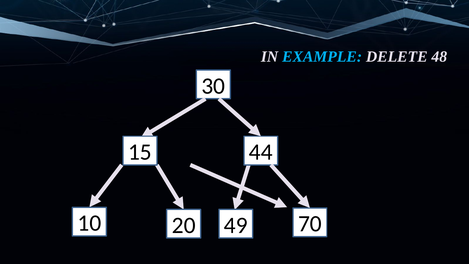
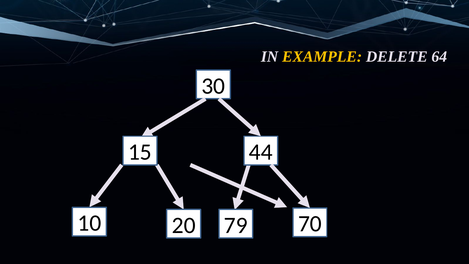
EXAMPLE colour: light blue -> yellow (322, 57)
48: 48 -> 64 (439, 57)
49: 49 -> 79 (236, 225)
